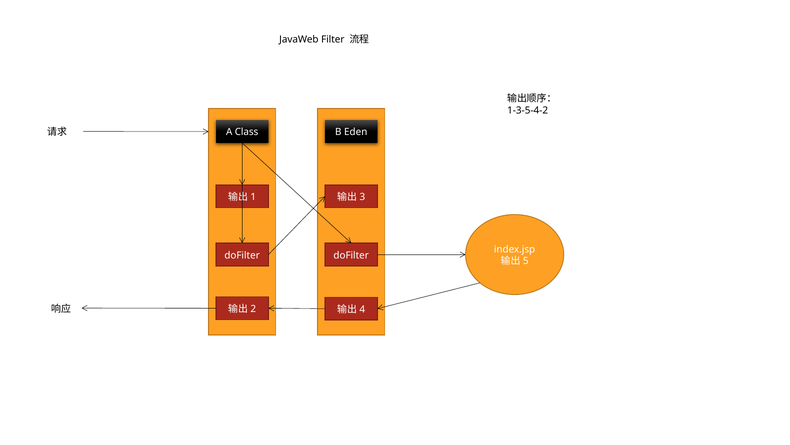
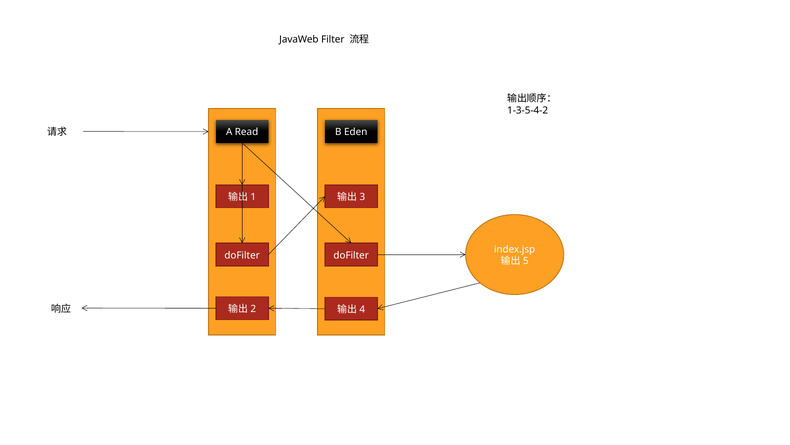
Class: Class -> Read (247, 132)
